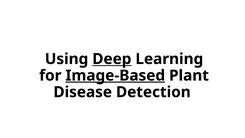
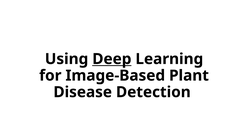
Image-Based underline: present -> none (115, 75)
